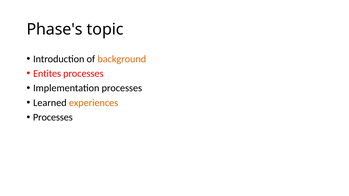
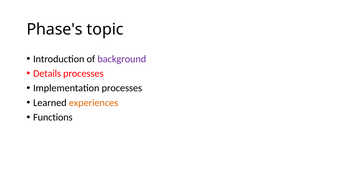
background colour: orange -> purple (122, 59)
Entites: Entites -> Details (47, 74)
Processes: Processes -> Functions (53, 118)
